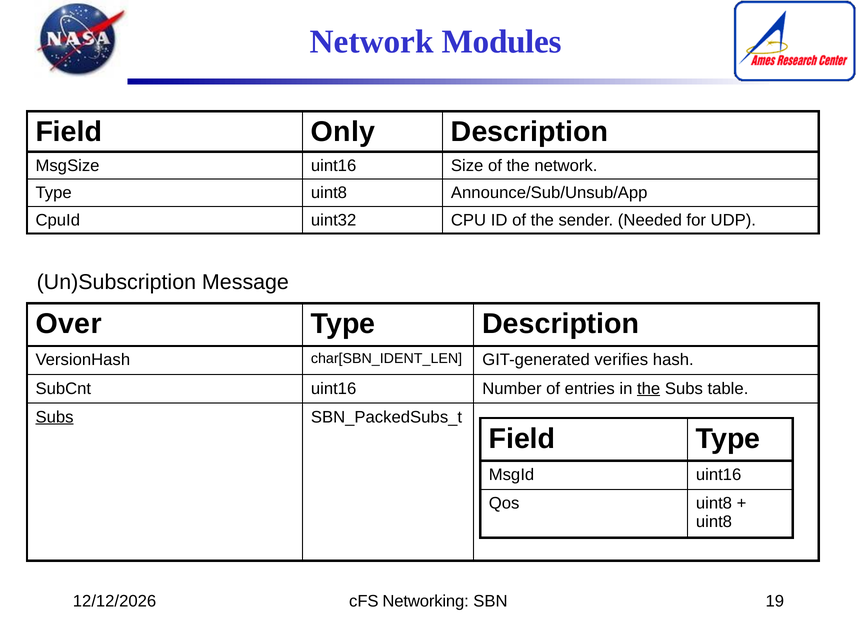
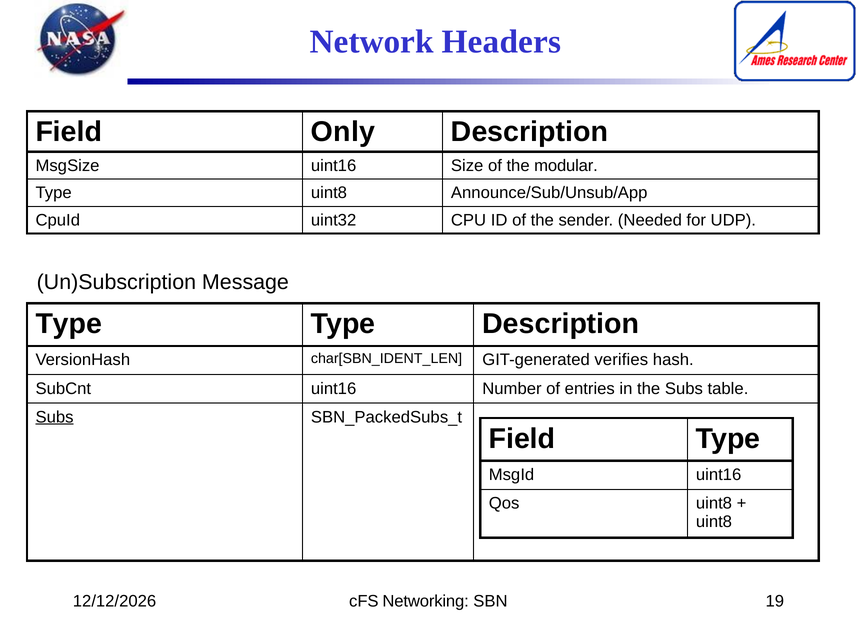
Modules: Modules -> Headers (501, 42)
the network: network -> modular (566, 166)
Over: Over -> Type (69, 324)
the underline: present -> none (649, 388)
